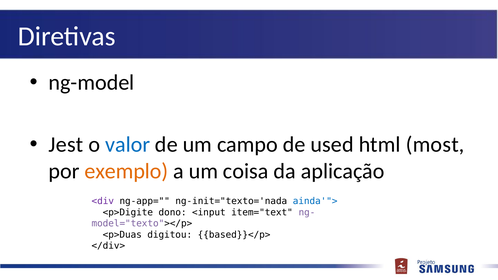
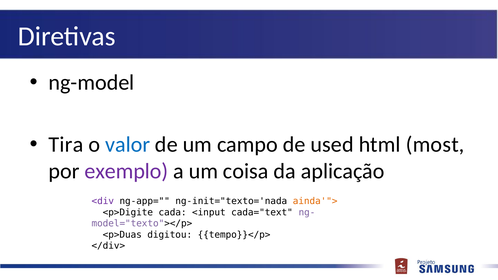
Jest: Jest -> Tira (66, 145)
exemplo colour: orange -> purple (126, 171)
ainda'"> colour: blue -> orange (315, 201)
dono: dono -> cada (173, 213)
item="text: item="text -> cada="text (262, 213)
based}}</p>: based}}</p> -> tempo}}</p> (234, 235)
